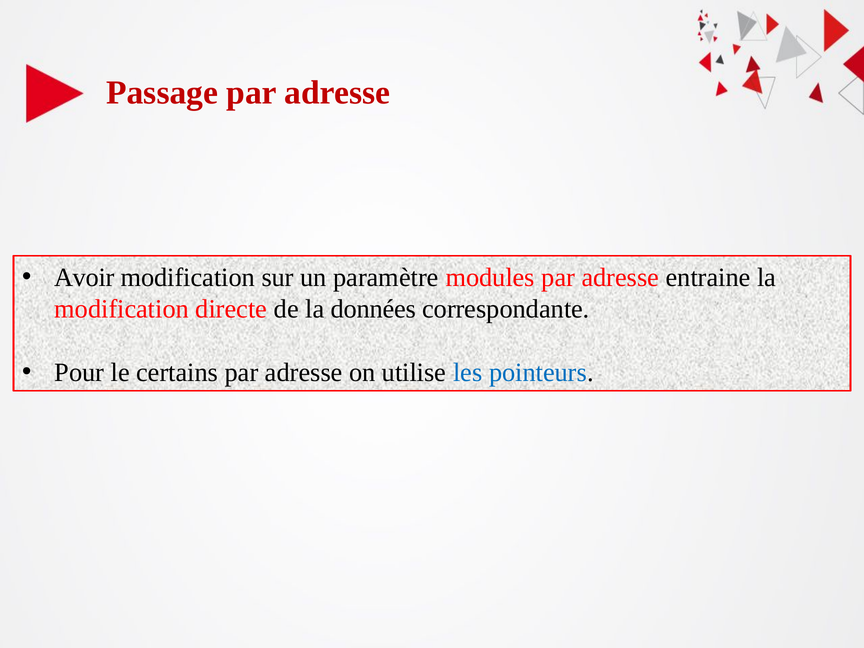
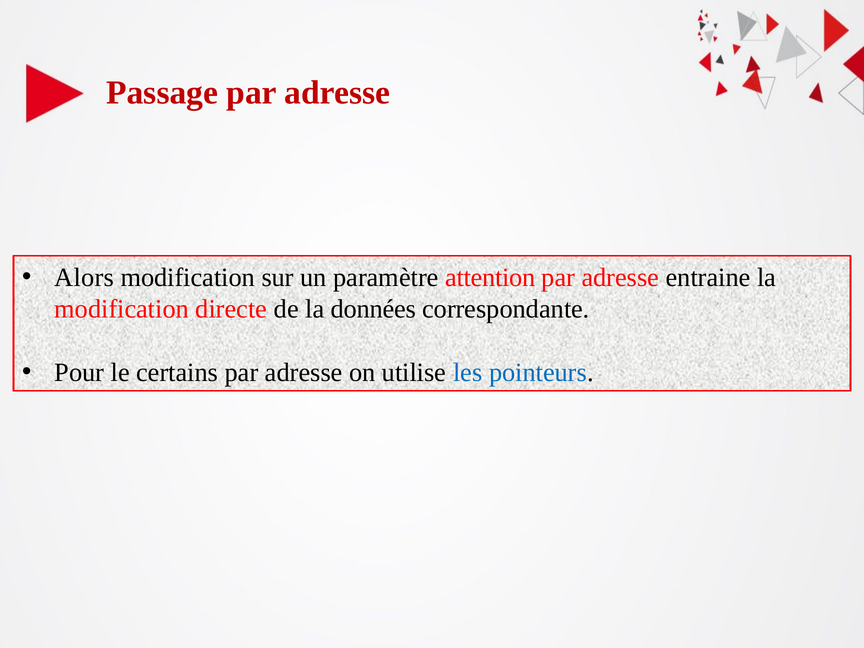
Avoir: Avoir -> Alors (84, 278)
modules: modules -> attention (490, 278)
